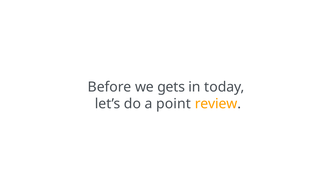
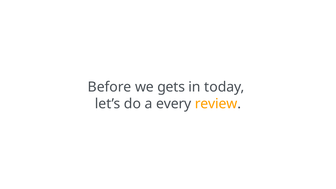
point: point -> every (174, 104)
